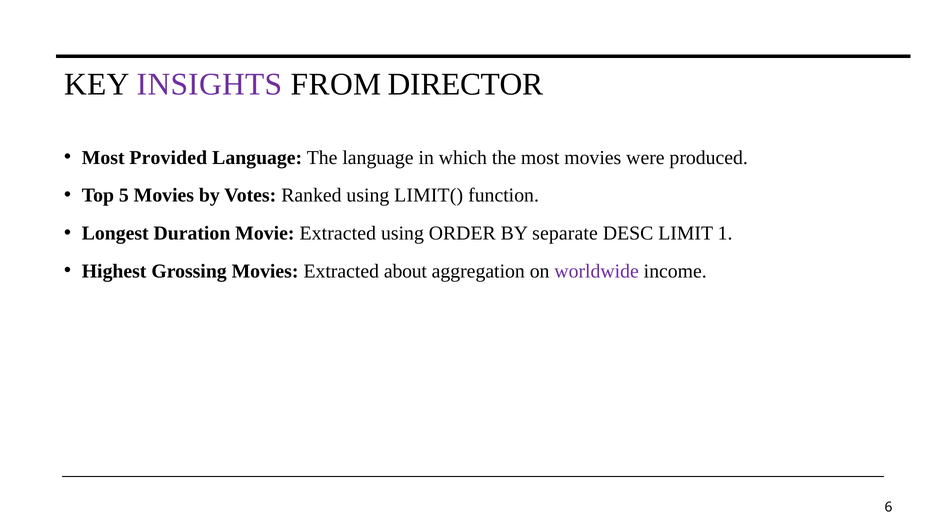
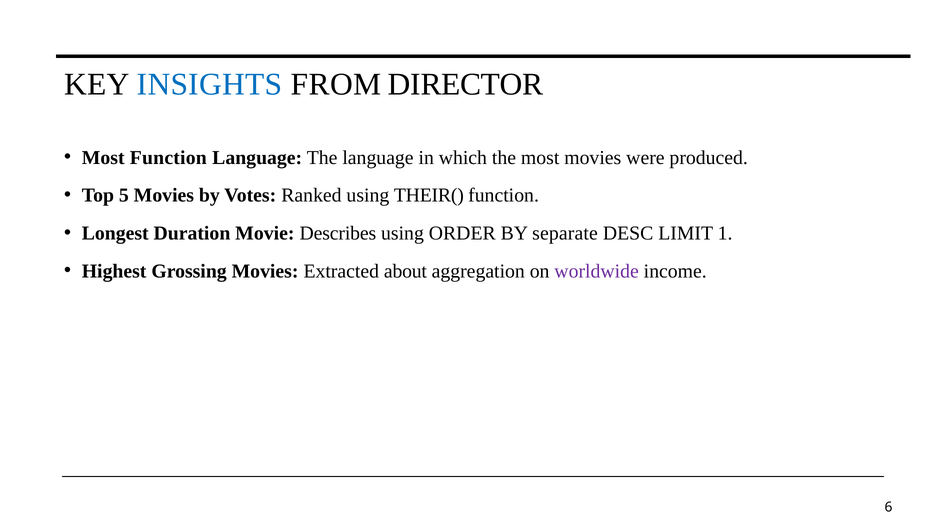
INSIGHTS colour: purple -> blue (209, 84)
Most Provided: Provided -> Function (168, 158)
LIMIT(: LIMIT( -> THEIR( (429, 195)
Movie Extracted: Extracted -> Describes (338, 233)
